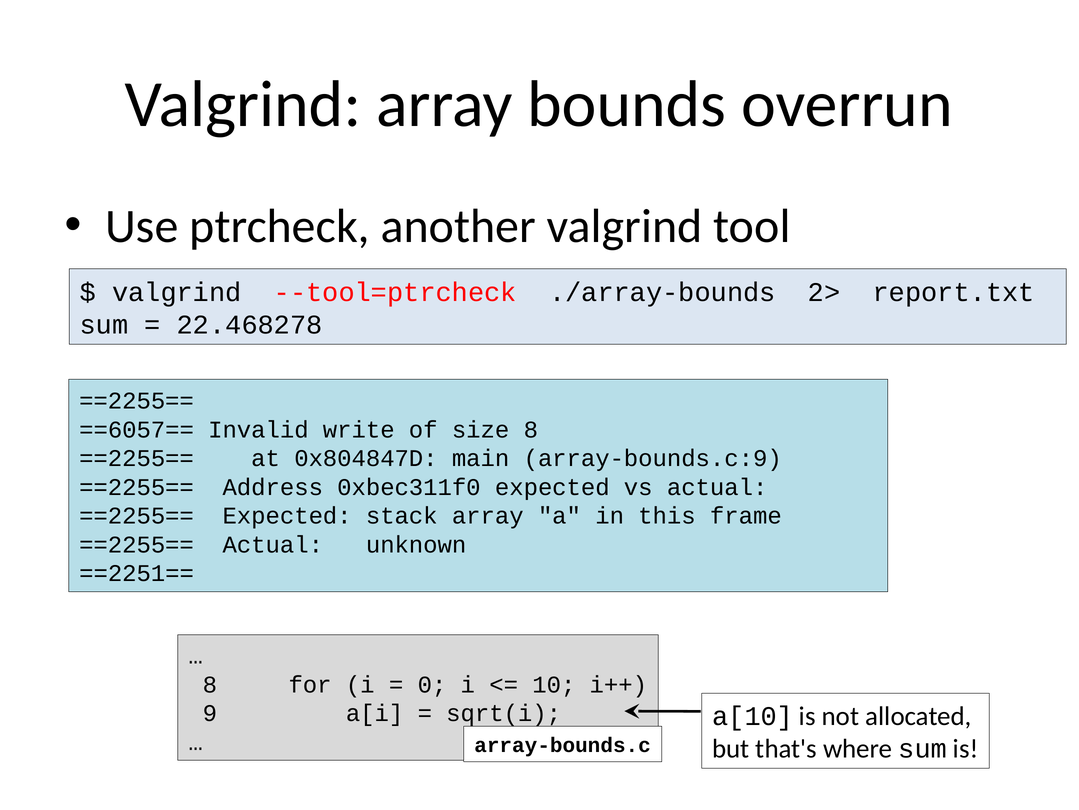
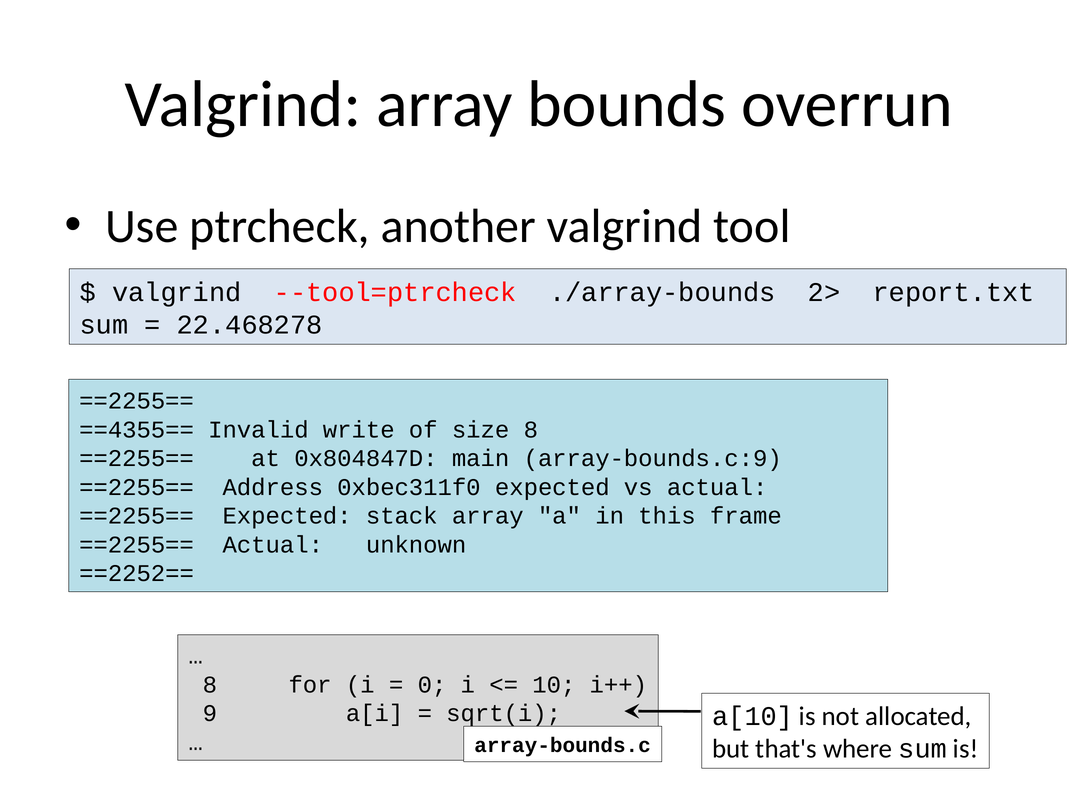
==6057==: ==6057== -> ==4355== (137, 429)
==2251==: ==2251== -> ==2252== (137, 573)
